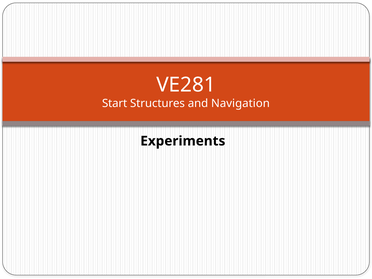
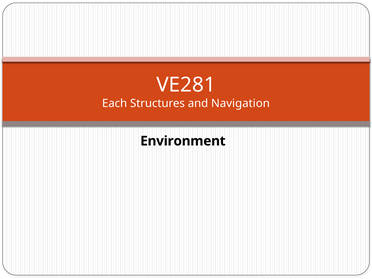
Start: Start -> Each (115, 103)
Experiments: Experiments -> Environment (183, 141)
